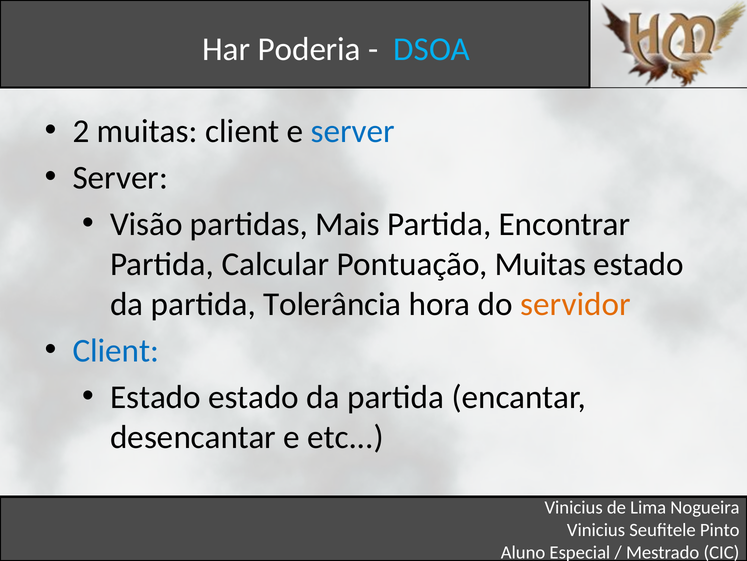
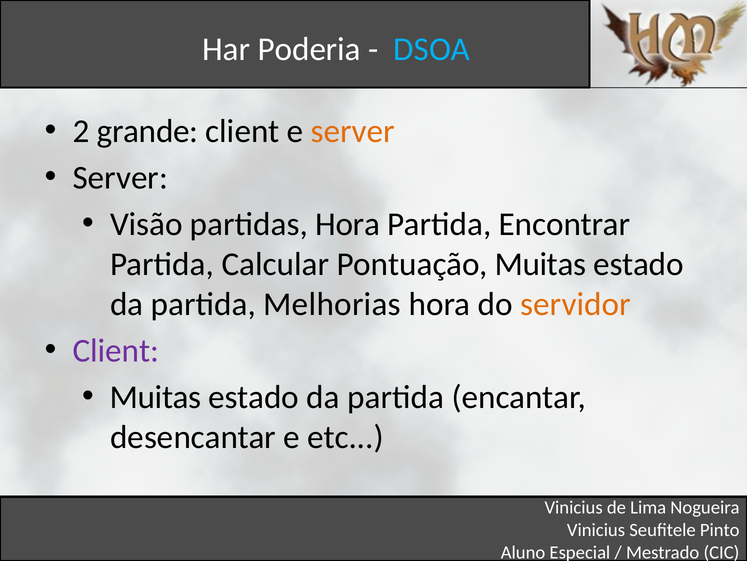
2 muitas: muitas -> grande (148, 131)
server colour: blue -> orange (353, 131)
partidas Mais: Mais -> Hora (348, 224)
Tolerância: Tolerância -> Melhorias (332, 304)
Client colour: blue -> purple (116, 350)
Estado: Estado -> Muitas (156, 397)
